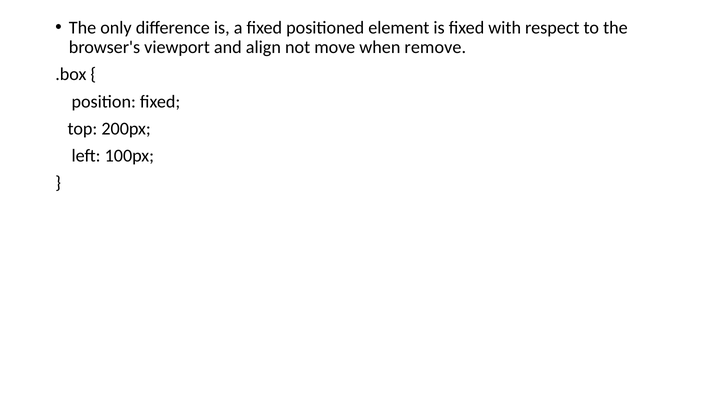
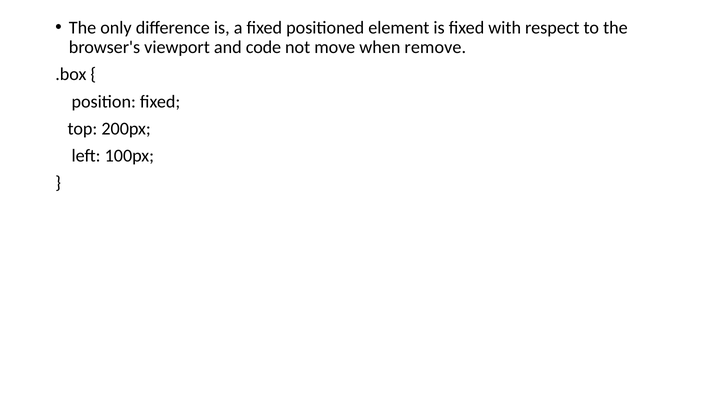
align: align -> code (263, 47)
